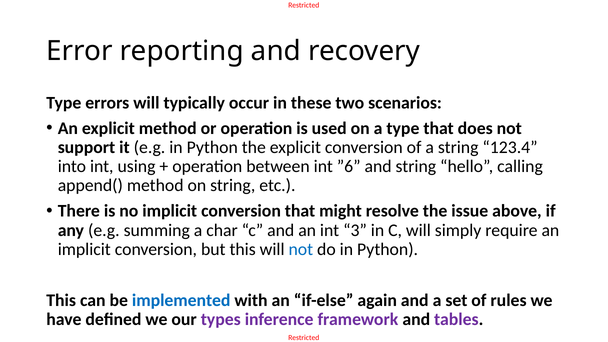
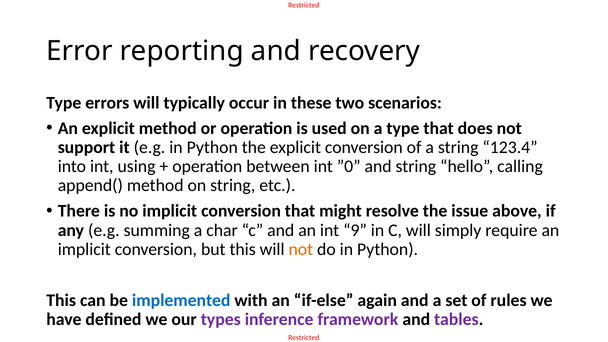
”6: ”6 -> ”0 (349, 166)
3: 3 -> 9 (355, 230)
not colour: blue -> orange (301, 249)
